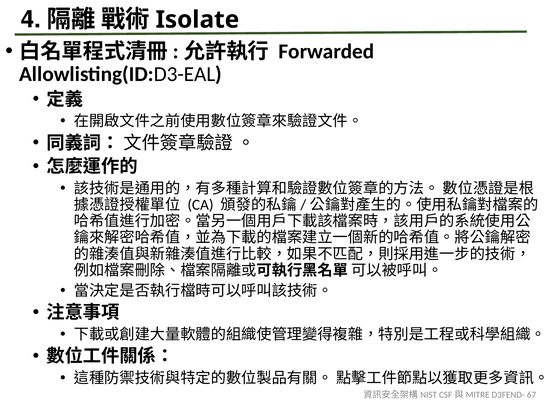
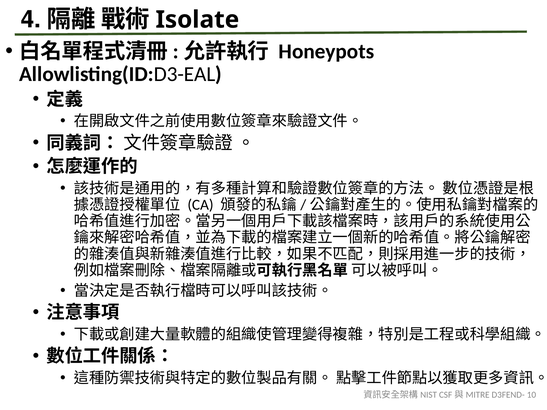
Forwarded: Forwarded -> Honeypots (326, 51)
67: 67 -> 10 (532, 395)
